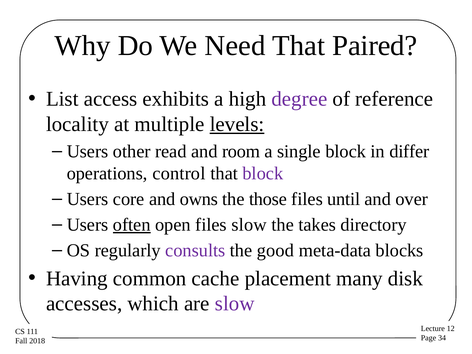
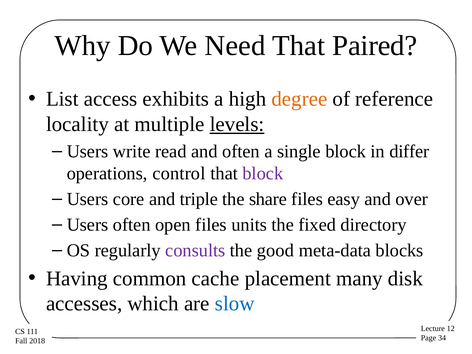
degree colour: purple -> orange (299, 99)
other: other -> write (132, 151)
and room: room -> often (241, 151)
owns: owns -> triple (199, 199)
those: those -> share (268, 199)
until: until -> easy (344, 199)
often underline: present -> none (132, 225)
files slow: slow -> units (249, 225)
takes: takes -> fixed (317, 225)
slow colour: purple -> blue (235, 304)
